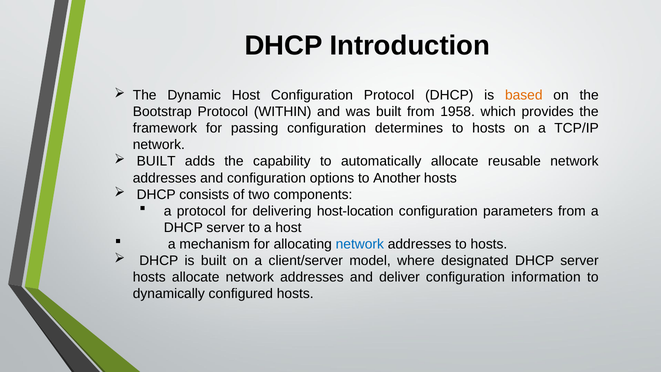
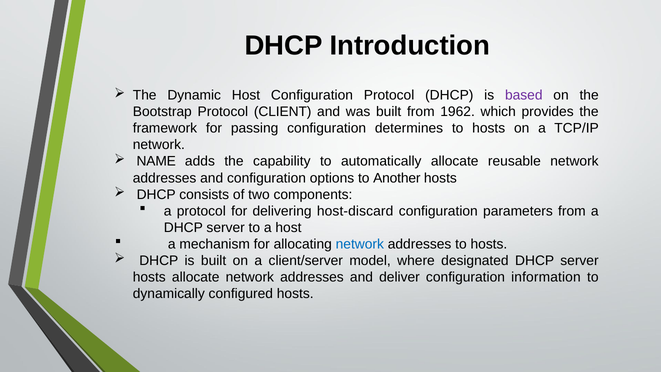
based colour: orange -> purple (524, 95)
WITHIN: WITHIN -> CLIENT (283, 112)
1958: 1958 -> 1962 (458, 112)
BUILT: BUILT -> NAME (156, 161)
host-location: host-location -> host-discard (355, 211)
